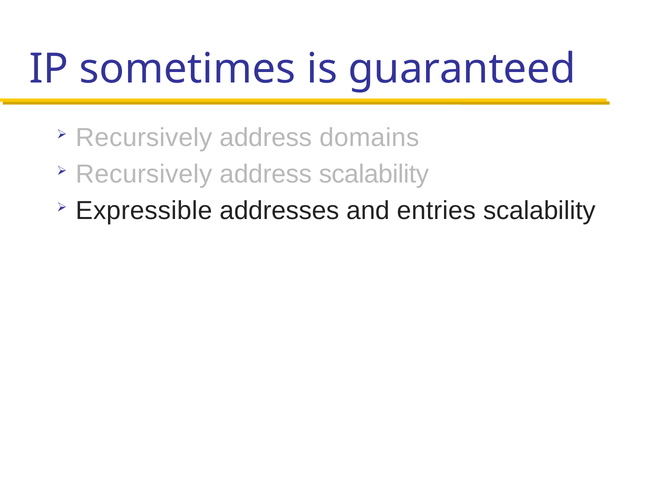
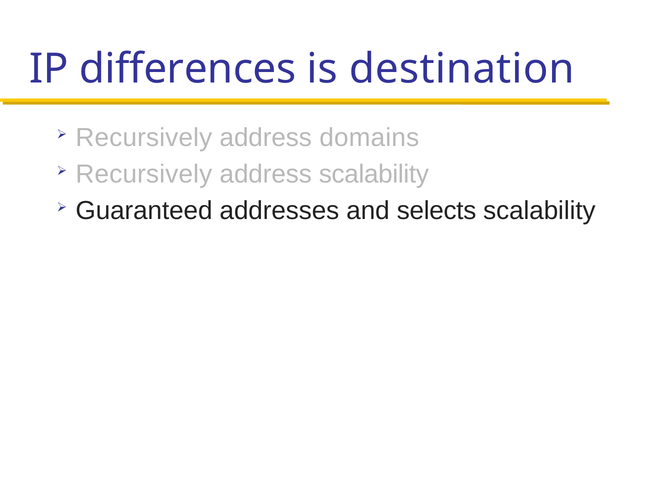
sometimes: sometimes -> differences (188, 69)
guaranteed: guaranteed -> destination (462, 69)
Expressible: Expressible -> Guaranteed (144, 210)
entries: entries -> selects (437, 210)
